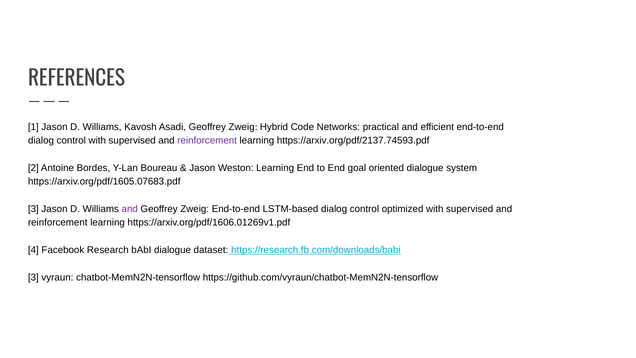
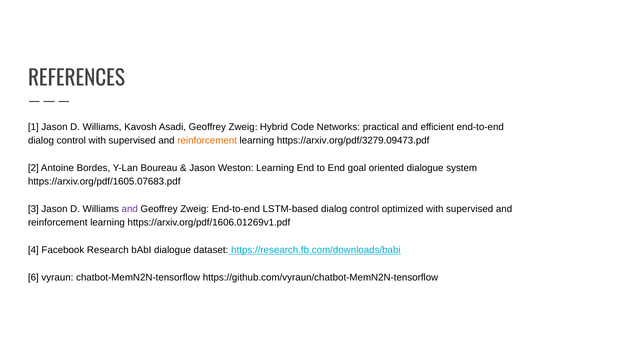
reinforcement colour: purple -> orange (207, 141)
https://arxiv.org/pdf/2137.74593.pdf: https://arxiv.org/pdf/2137.74593.pdf -> https://arxiv.org/pdf/3279.09473.pdf (353, 141)
3: 3 -> 6 (33, 277)
